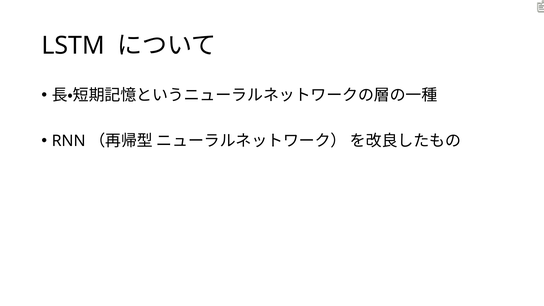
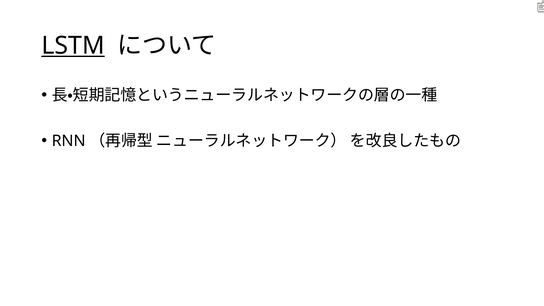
LSTM underline: none -> present (73, 46)
